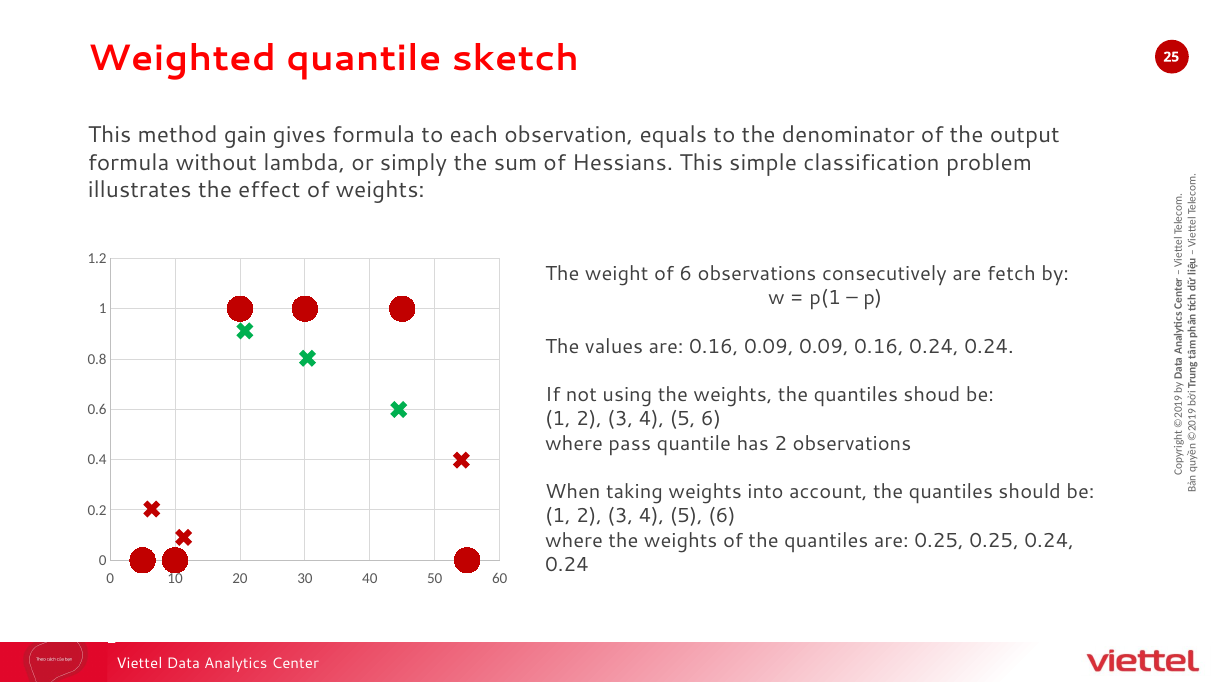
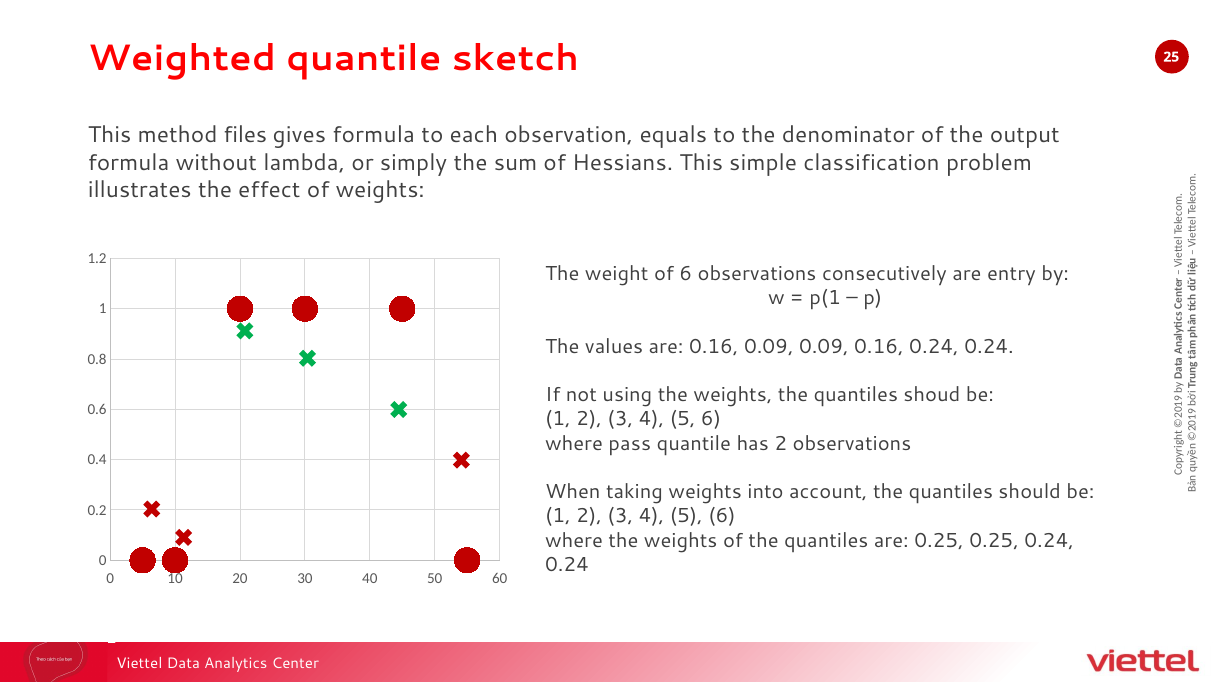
gain: gain -> files (245, 135)
fetch: fetch -> entry (1011, 274)
